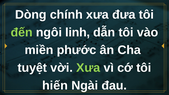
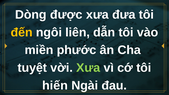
chính: chính -> được (66, 15)
đến colour: light green -> yellow (22, 32)
linh: linh -> liên (78, 32)
